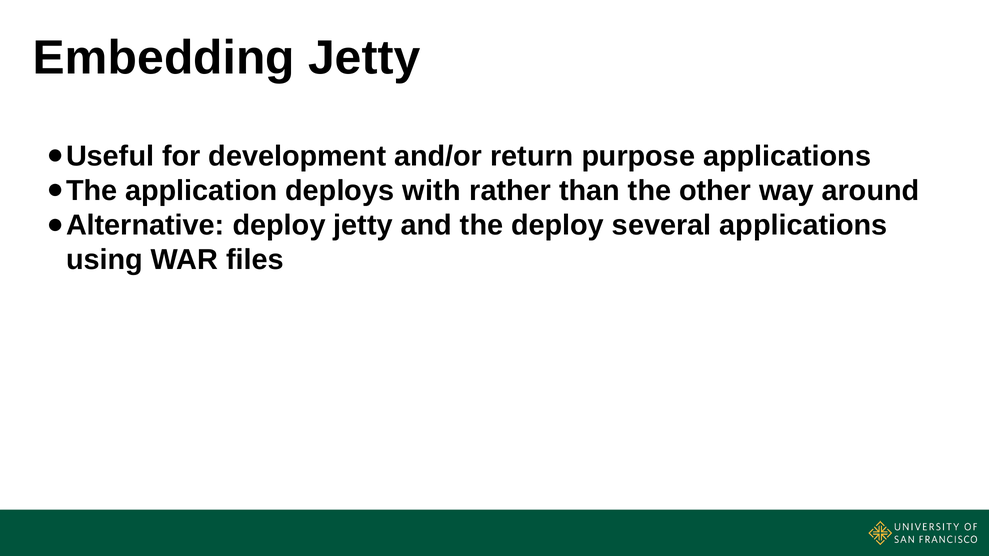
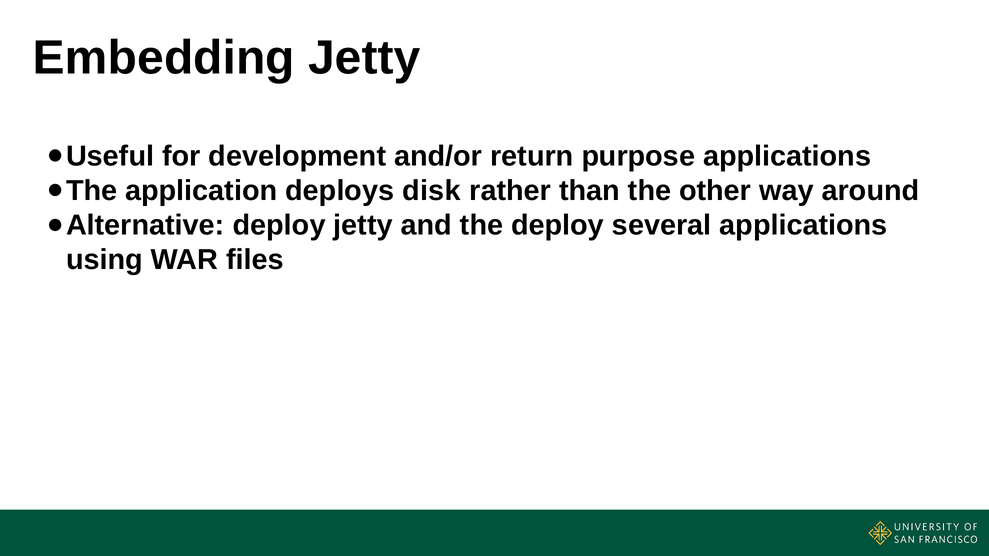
with: with -> disk (432, 191)
